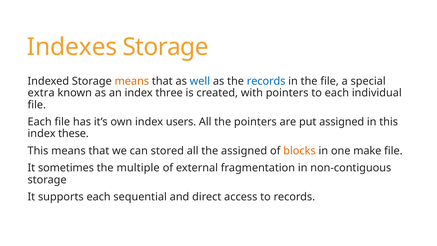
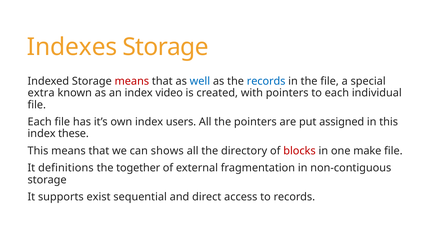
means colour: orange -> red (132, 81)
three: three -> video (169, 93)
stored: stored -> shows (167, 151)
the assigned: assigned -> directory (244, 151)
blocks colour: orange -> red (300, 151)
sometimes: sometimes -> definitions (66, 168)
multiple: multiple -> together (138, 168)
supports each: each -> exist (99, 197)
